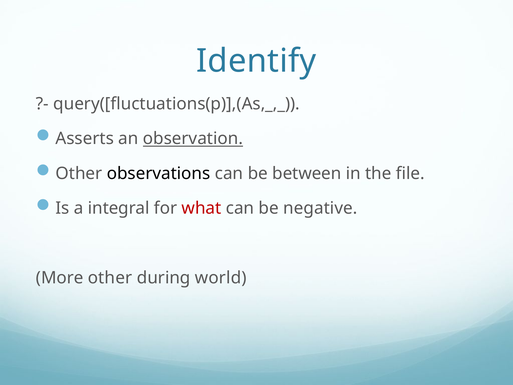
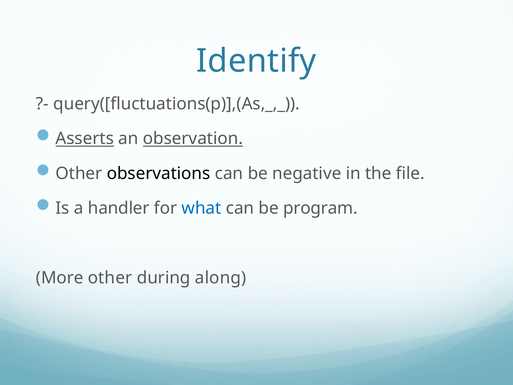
Asserts underline: none -> present (85, 139)
between: between -> negative (307, 173)
integral: integral -> handler (119, 208)
what colour: red -> blue (202, 208)
negative: negative -> program (320, 208)
world: world -> along (221, 278)
